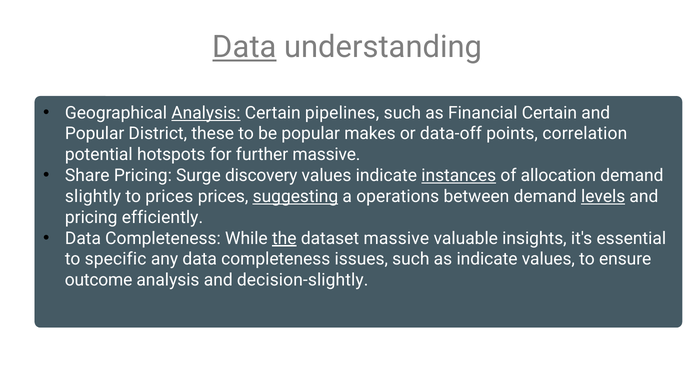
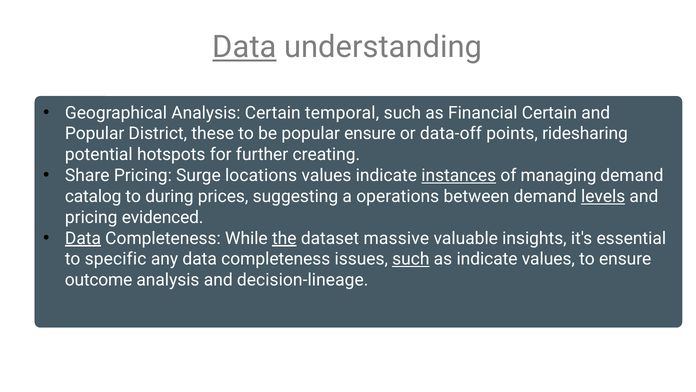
Analysis underline: present -> none (206, 113)
pipelines: pipelines -> temporal (342, 113)
popular makes: makes -> ensure (370, 134)
correlation: correlation -> ridesharing (585, 134)
further massive: massive -> creating (326, 154)
discovery: discovery -> locations (261, 175)
allocation: allocation -> managing (558, 175)
slightly: slightly -> catalog (93, 196)
to prices: prices -> during (169, 196)
suggesting underline: present -> none (295, 196)
efficiently: efficiently -> evidenced (163, 217)
Data underline: none -> present (83, 238)
such underline: none -> present (411, 259)
decision-slightly: decision-slightly -> decision-lineage (303, 280)
